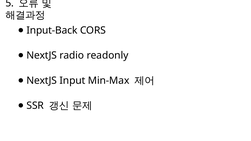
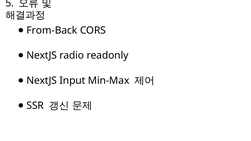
Input-Back: Input-Back -> From-Back (52, 30)
